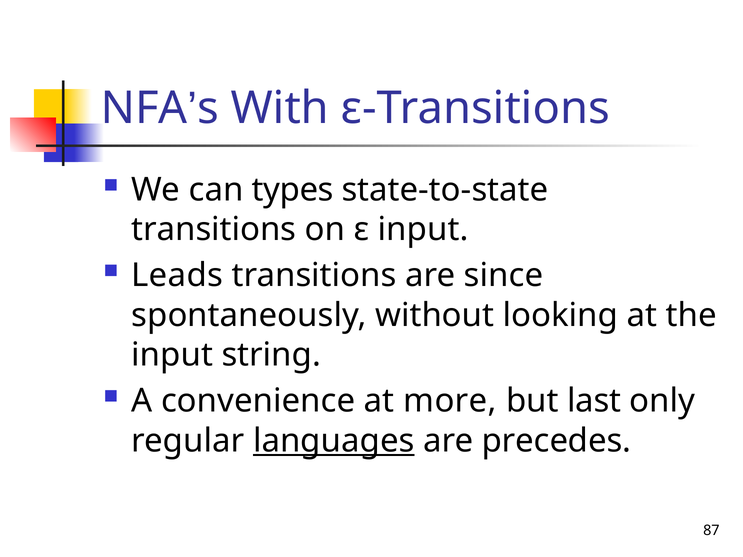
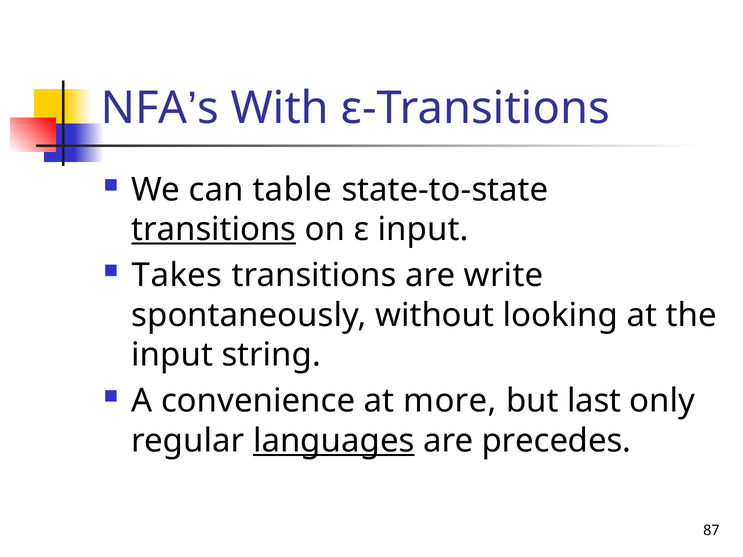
types: types -> table (292, 190)
transitions underline: none -> present (214, 229)
Leads: Leads -> Takes (177, 276)
since: since -> write (504, 276)
